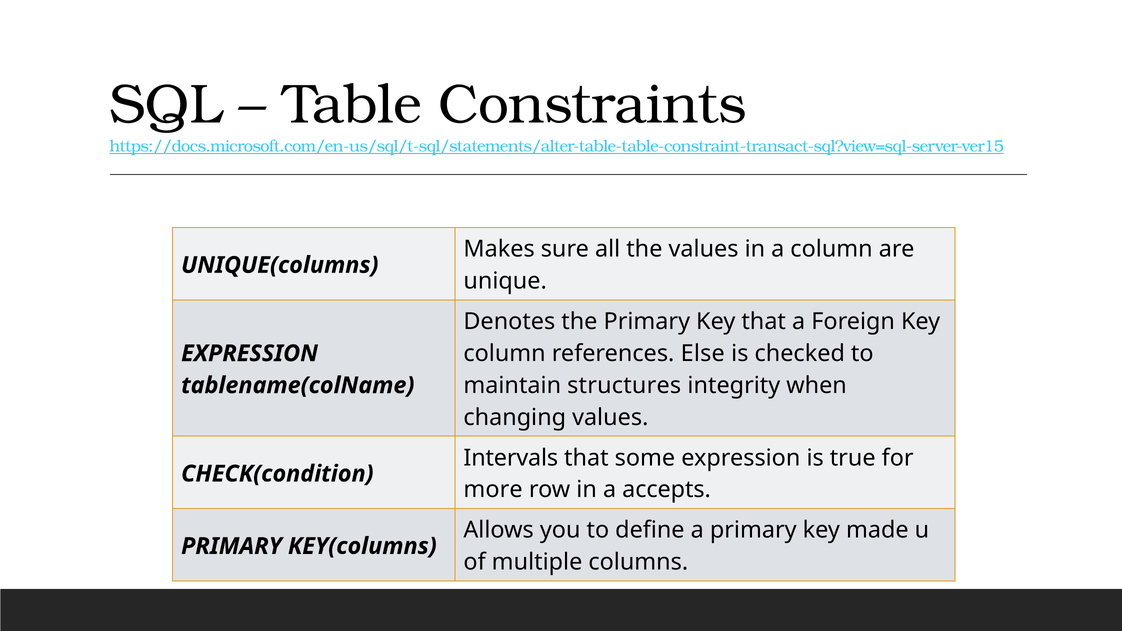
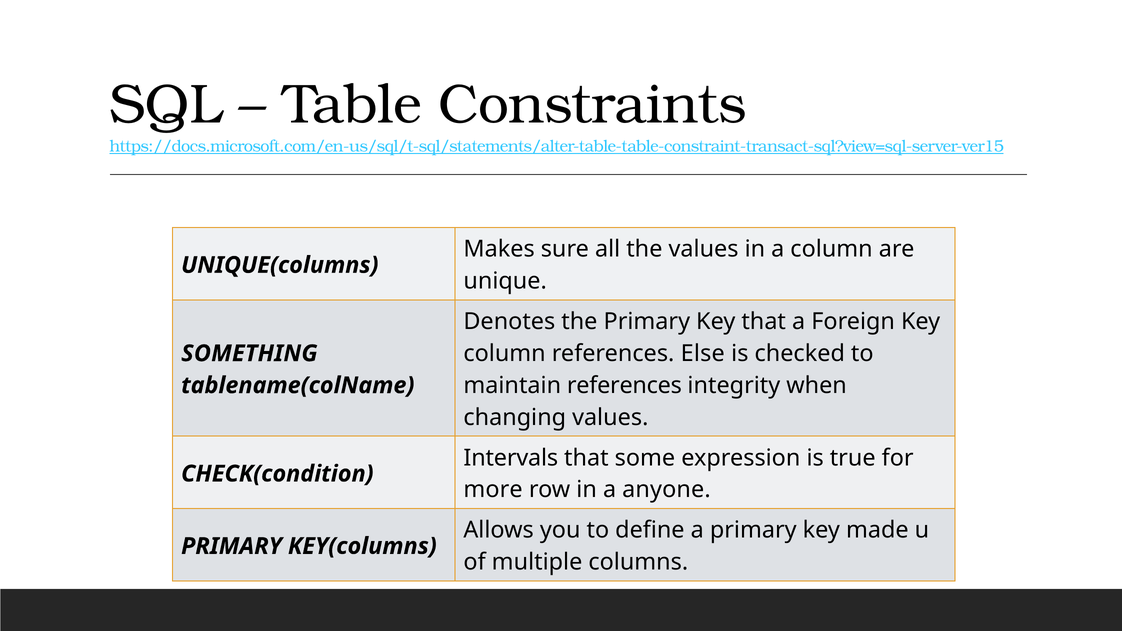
EXPRESSION: EXPRESSION -> SOMETHING (249, 354)
maintain structures: structures -> references (624, 385)
accepts: accepts -> anyone (666, 490)
